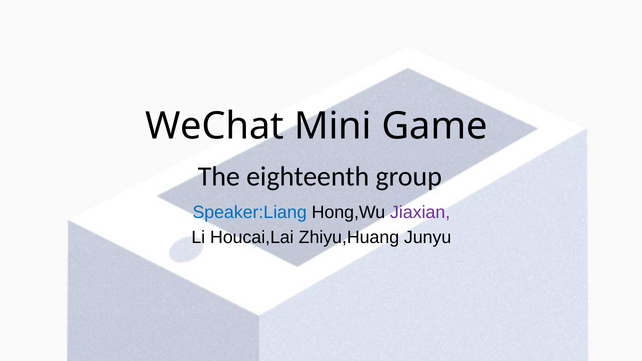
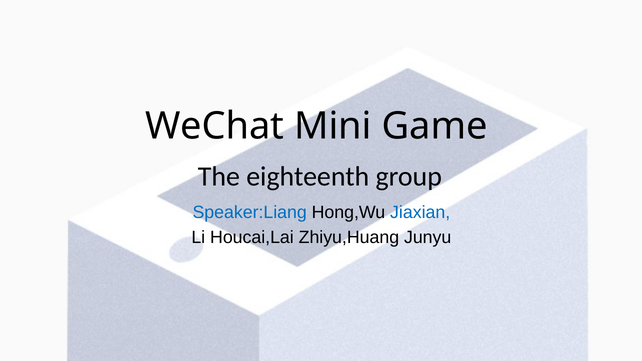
Jiaxian colour: purple -> blue (420, 213)
